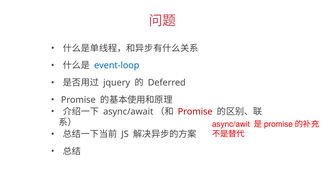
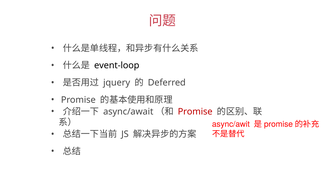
event-loop colour: blue -> black (117, 65)
